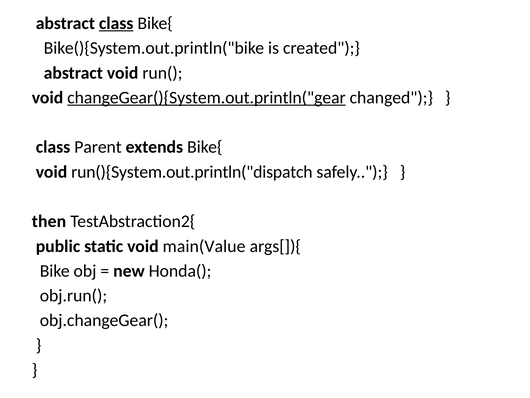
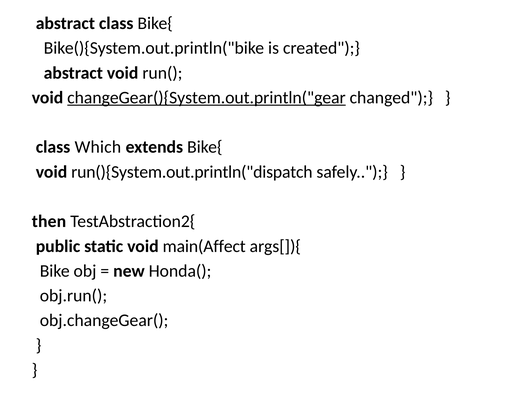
class underline: present -> none (116, 23)
Parent: Parent -> Which (98, 147)
main(Value: main(Value -> main(Affect (204, 246)
